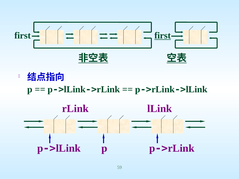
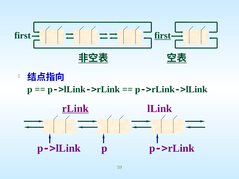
rLink underline: none -> present (75, 109)
